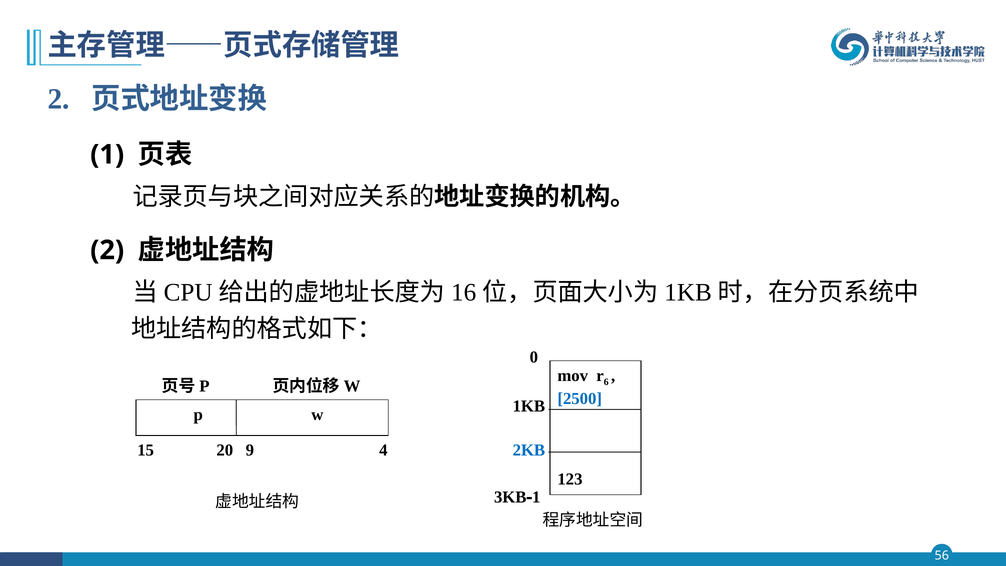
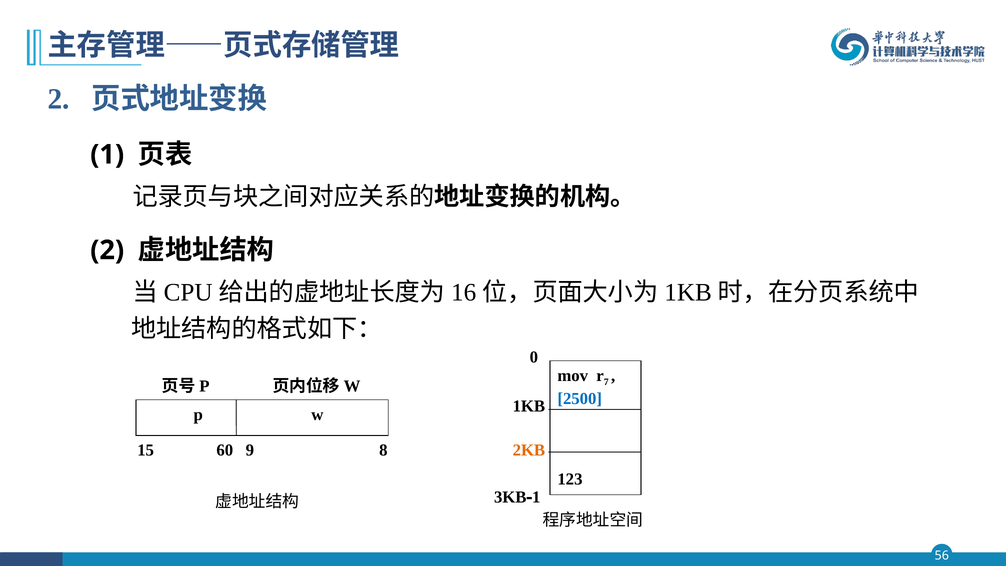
6: 6 -> 7 (606, 382)
2KB colour: blue -> orange (529, 450)
20: 20 -> 60 (225, 450)
4: 4 -> 8 (383, 450)
